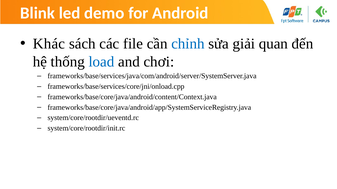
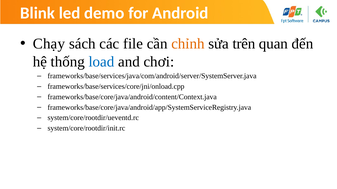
Khác: Khác -> Chạy (49, 44)
chỉnh colour: blue -> orange (188, 44)
giải: giải -> trên (244, 44)
